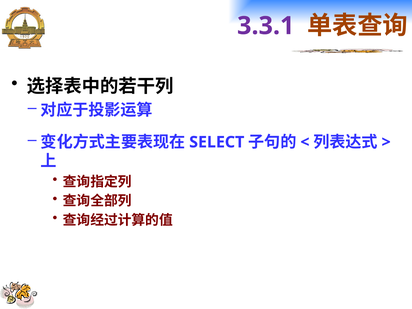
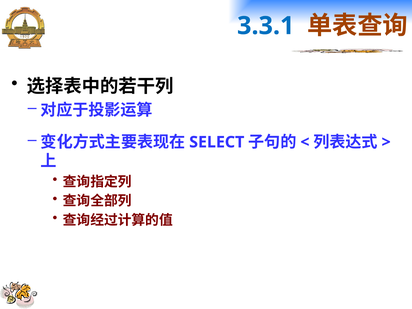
3.3.1 colour: purple -> blue (266, 26)
